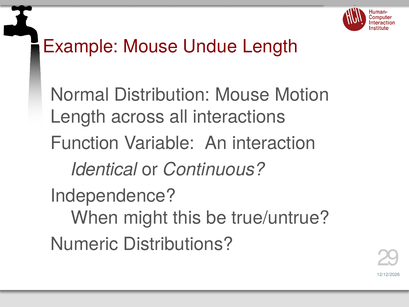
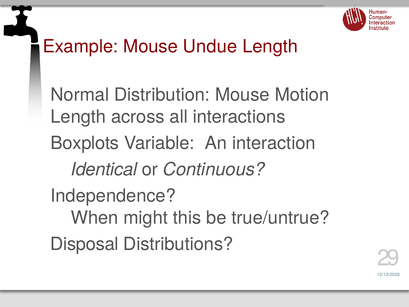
Function: Function -> Boxplots (85, 143)
Numeric: Numeric -> Disposal (84, 244)
